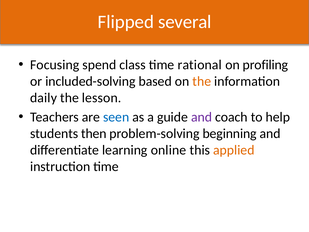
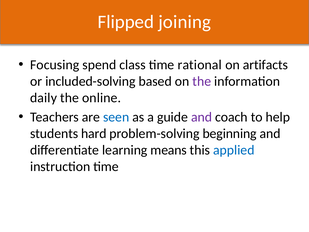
several: several -> joining (185, 22)
profiling: profiling -> artifacts (265, 65)
the colour: orange -> purple (202, 81)
lesson: lesson -> online (102, 98)
then: then -> hard (94, 134)
online: online -> means (169, 150)
applied colour: orange -> blue (234, 150)
